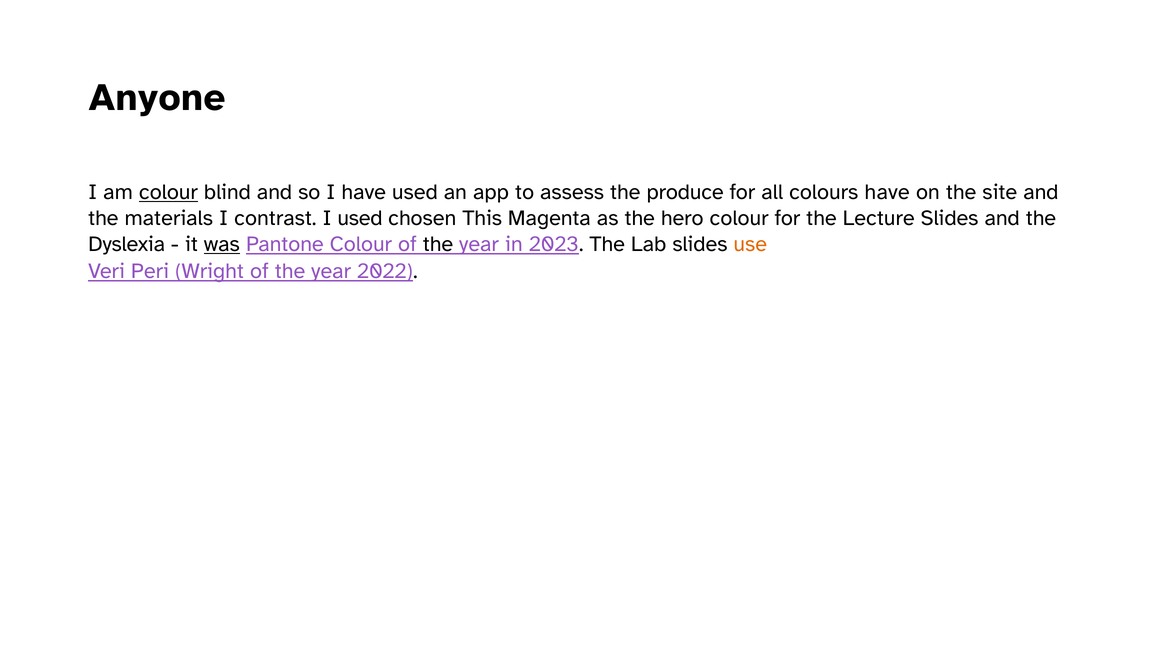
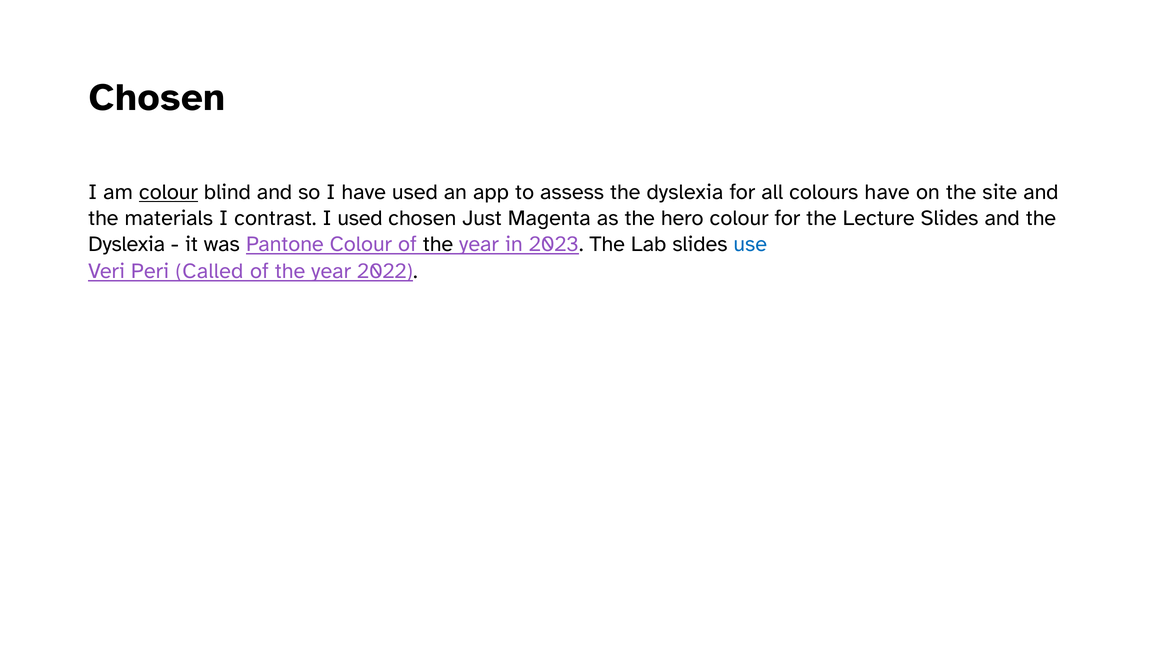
Anyone: Anyone -> Chosen (157, 97)
assess the produce: produce -> dyslexia (685, 192)
This: This -> Just (482, 218)
was underline: present -> none (222, 244)
use colour: orange -> blue (750, 244)
Wright: Wright -> Called (209, 271)
